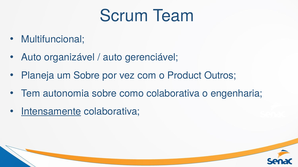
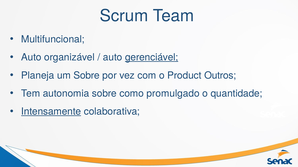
gerenciável underline: none -> present (152, 57)
como colaborativa: colaborativa -> promulgado (173, 94)
engenharia: engenharia -> quantidade (237, 94)
